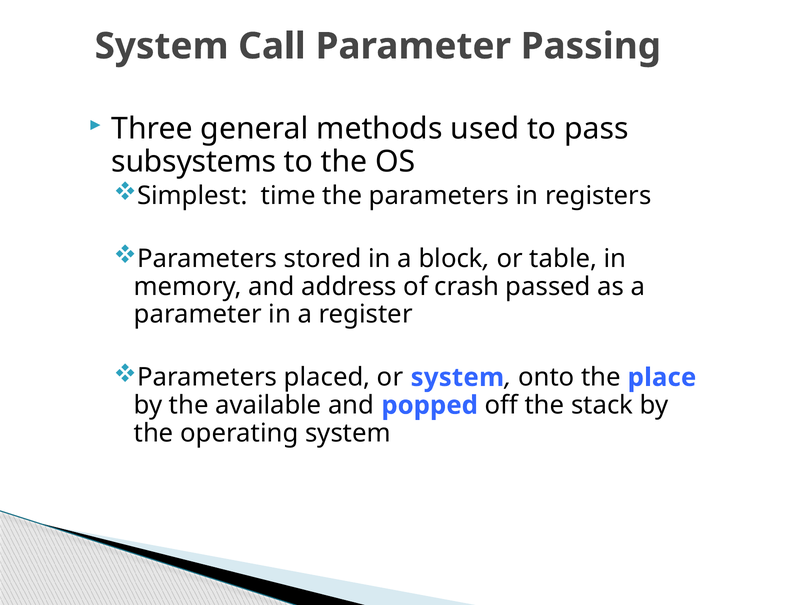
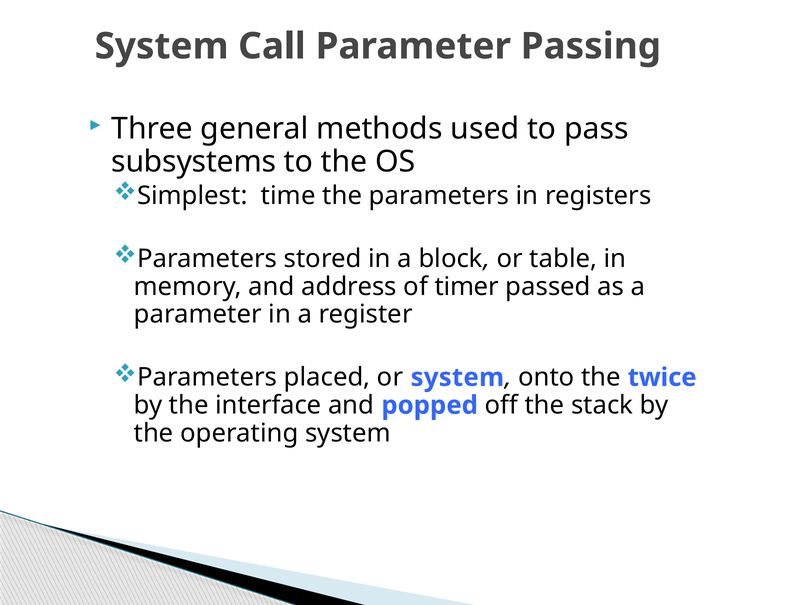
crash: crash -> timer (467, 286)
place: place -> twice (662, 377)
available: available -> interface (268, 405)
